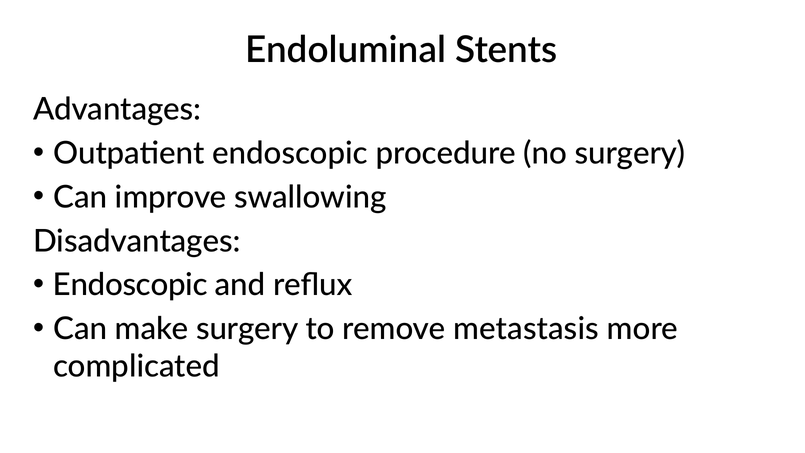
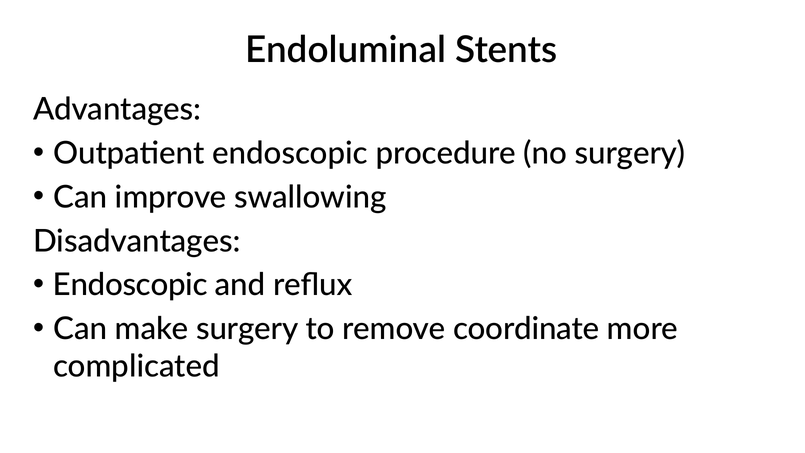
metastasis: metastasis -> coordinate (526, 329)
